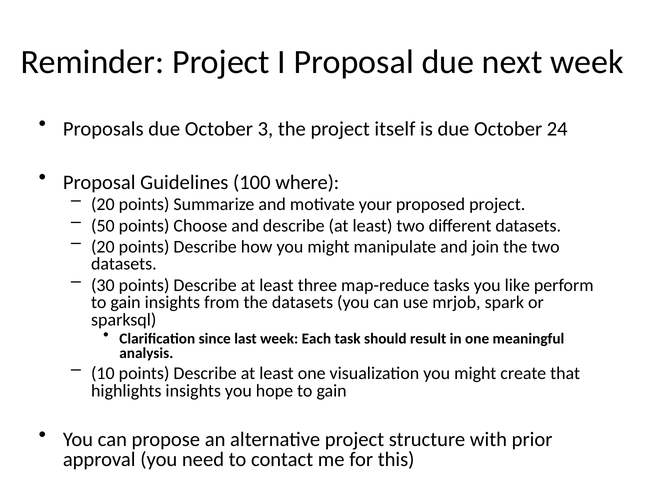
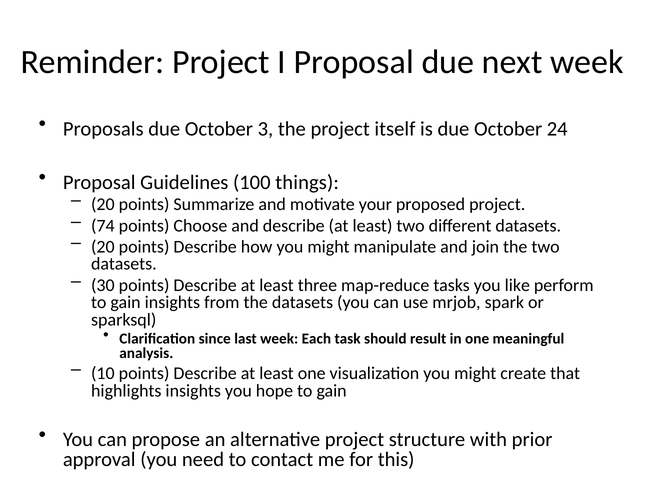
where: where -> things (307, 183)
50: 50 -> 74 (103, 226)
